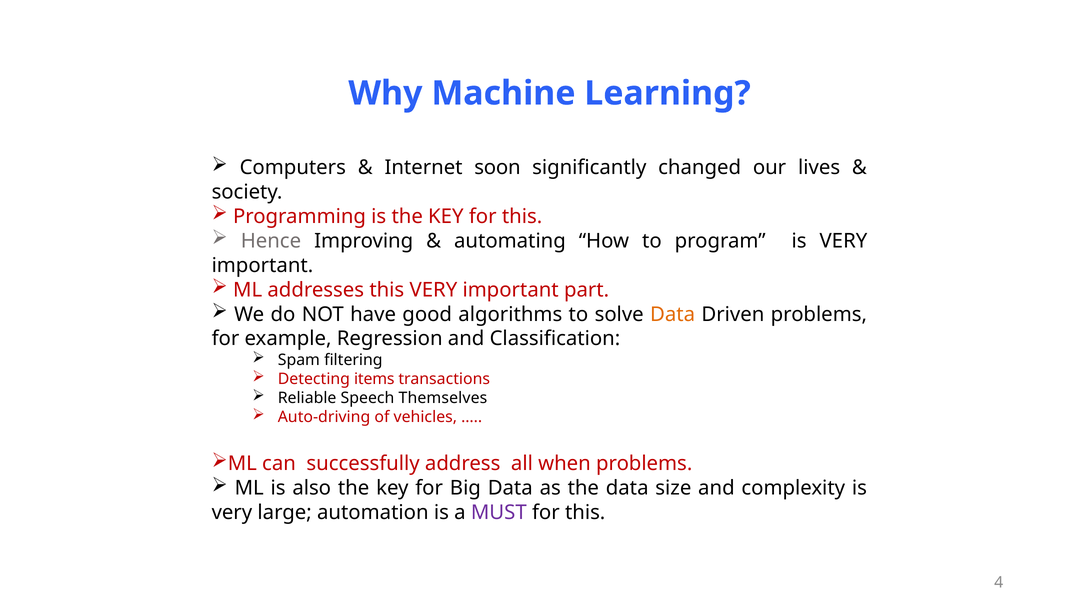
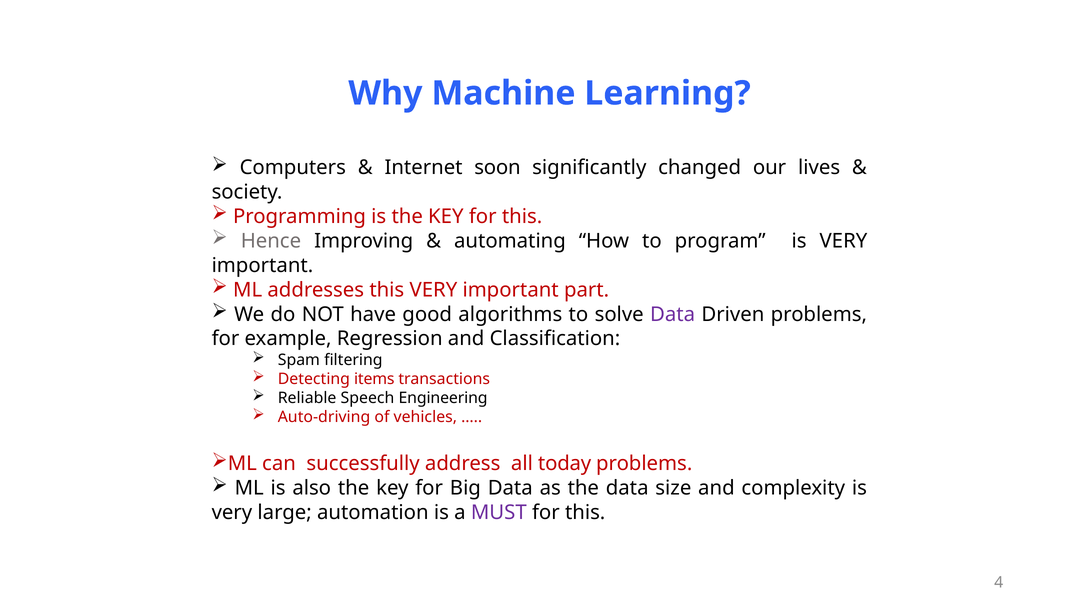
Data colour: orange -> purple (673, 314)
Themselves: Themselves -> Engineering (443, 398)
when: when -> today (565, 464)
